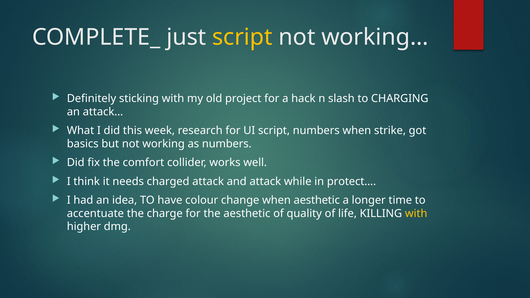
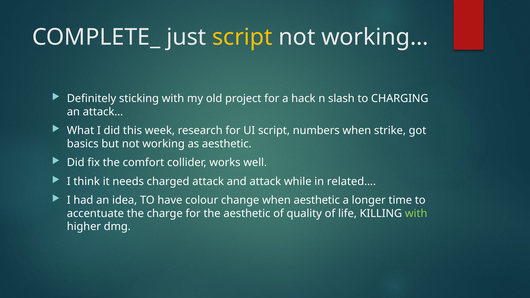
as numbers: numbers -> aesthetic (227, 144)
protect…: protect… -> related… (351, 181)
with colour: yellow -> light green (416, 214)
